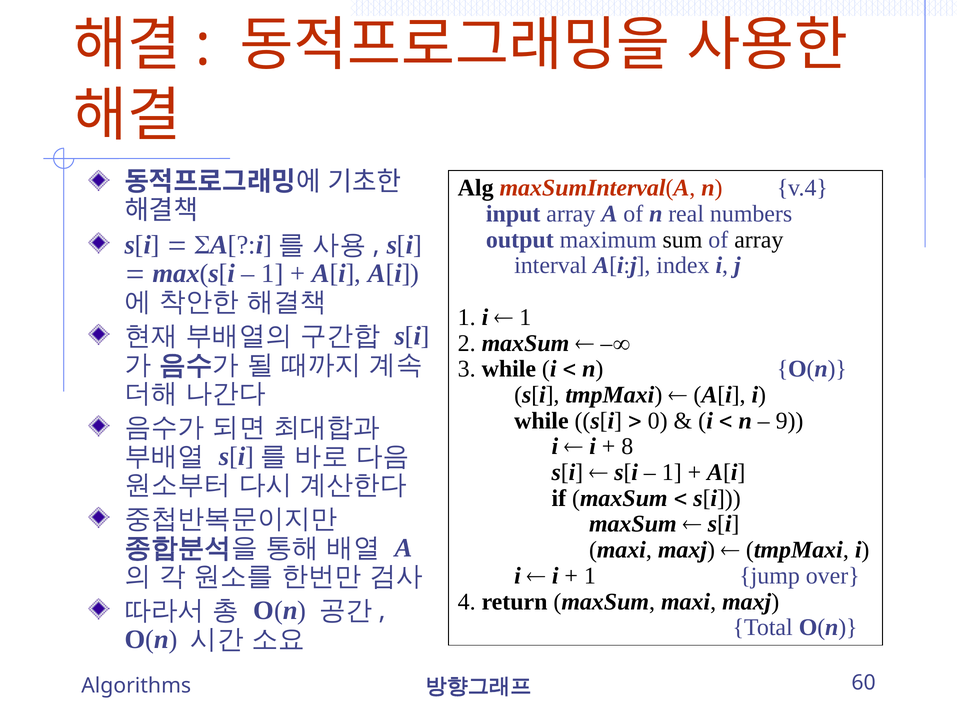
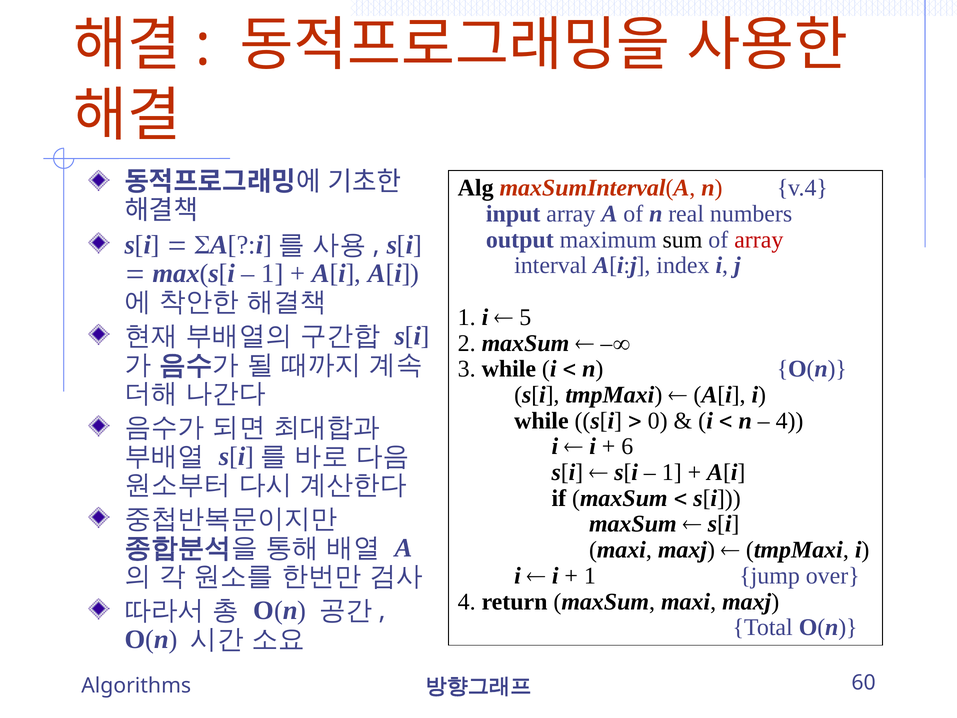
array colour: black -> red (759, 240)
1: 1 -> 5 (525, 317)
9: 9 -> 4 (790, 421)
8: 8 -> 6 (627, 446)
